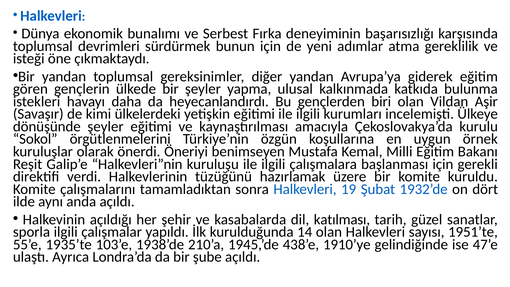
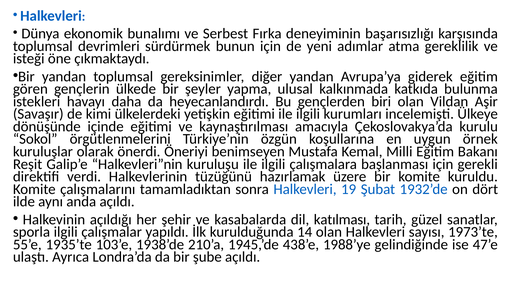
dönüşünde şeyler: şeyler -> içinde (106, 127)
1951’te: 1951’te -> 1973’te (473, 232)
1910’ye: 1910’ye -> 1988’ye (347, 244)
